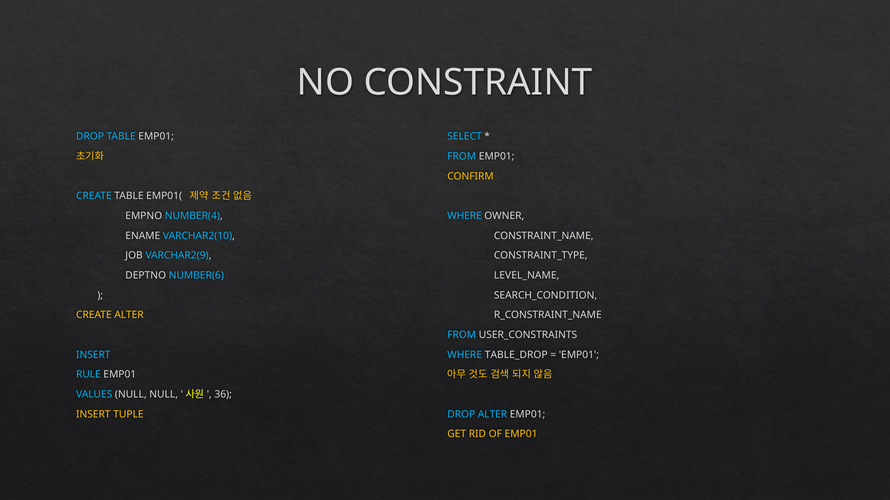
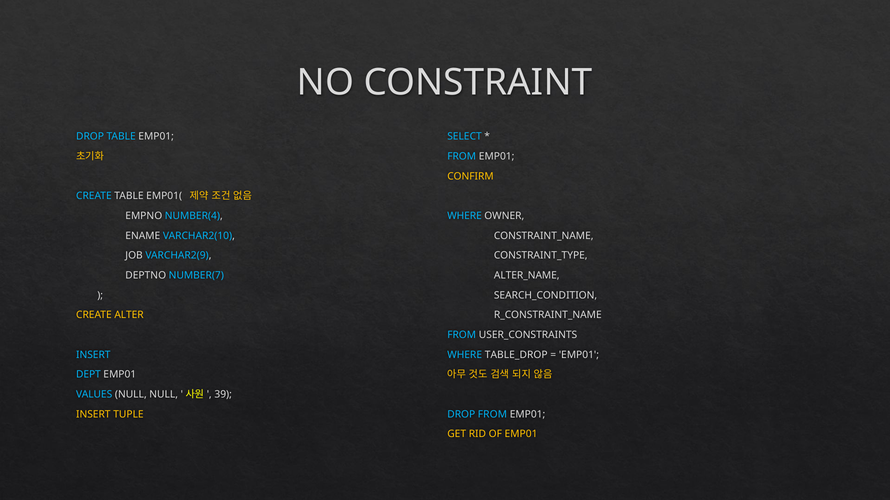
NUMBER(6: NUMBER(6 -> NUMBER(7 (196, 276)
LEVEL_NAME: LEVEL_NAME -> ALTER_NAME (527, 276)
RULE: RULE -> DEPT (88, 375)
36: 36 -> 39 (223, 395)
DROP ALTER: ALTER -> FROM (492, 415)
